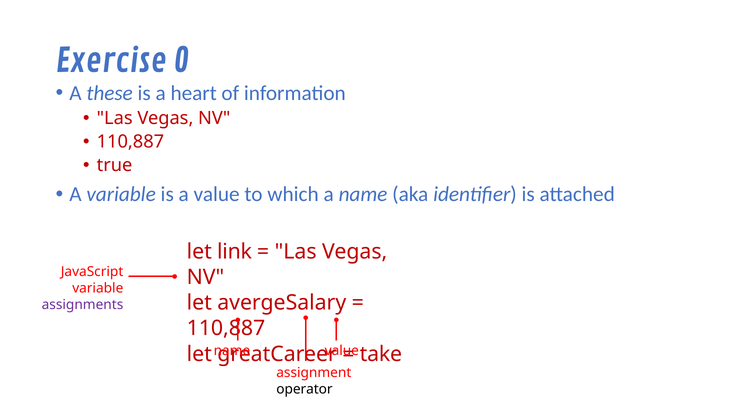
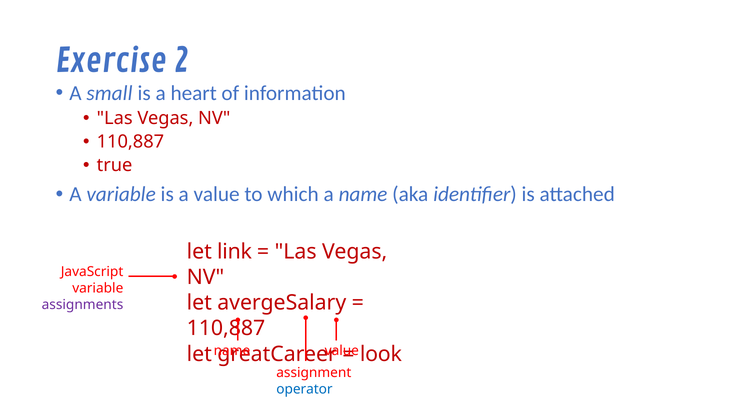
0: 0 -> 2 (182, 61)
these: these -> small (109, 93)
take: take -> look (381, 354)
operator colour: black -> blue (304, 389)
